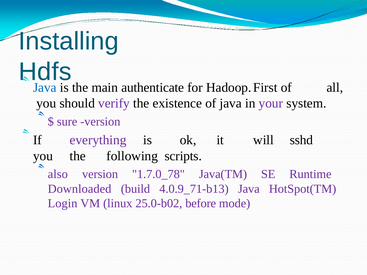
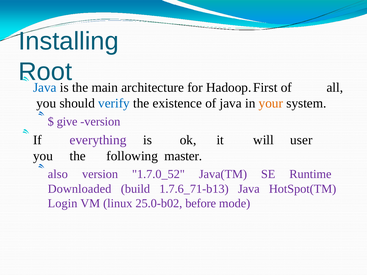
Hdfs: Hdfs -> Root (45, 72)
authenticate: authenticate -> architecture (153, 88)
verify colour: purple -> blue (114, 103)
your colour: purple -> orange (271, 103)
sure: sure -> give (67, 122)
sshd: sshd -> user (301, 140)
scripts: scripts -> master (183, 156)
1.7.0_78: 1.7.0_78 -> 1.7.0_52 (158, 174)
4.0.9_71-b13: 4.0.9_71-b13 -> 1.7.6_71-b13 (194, 189)
